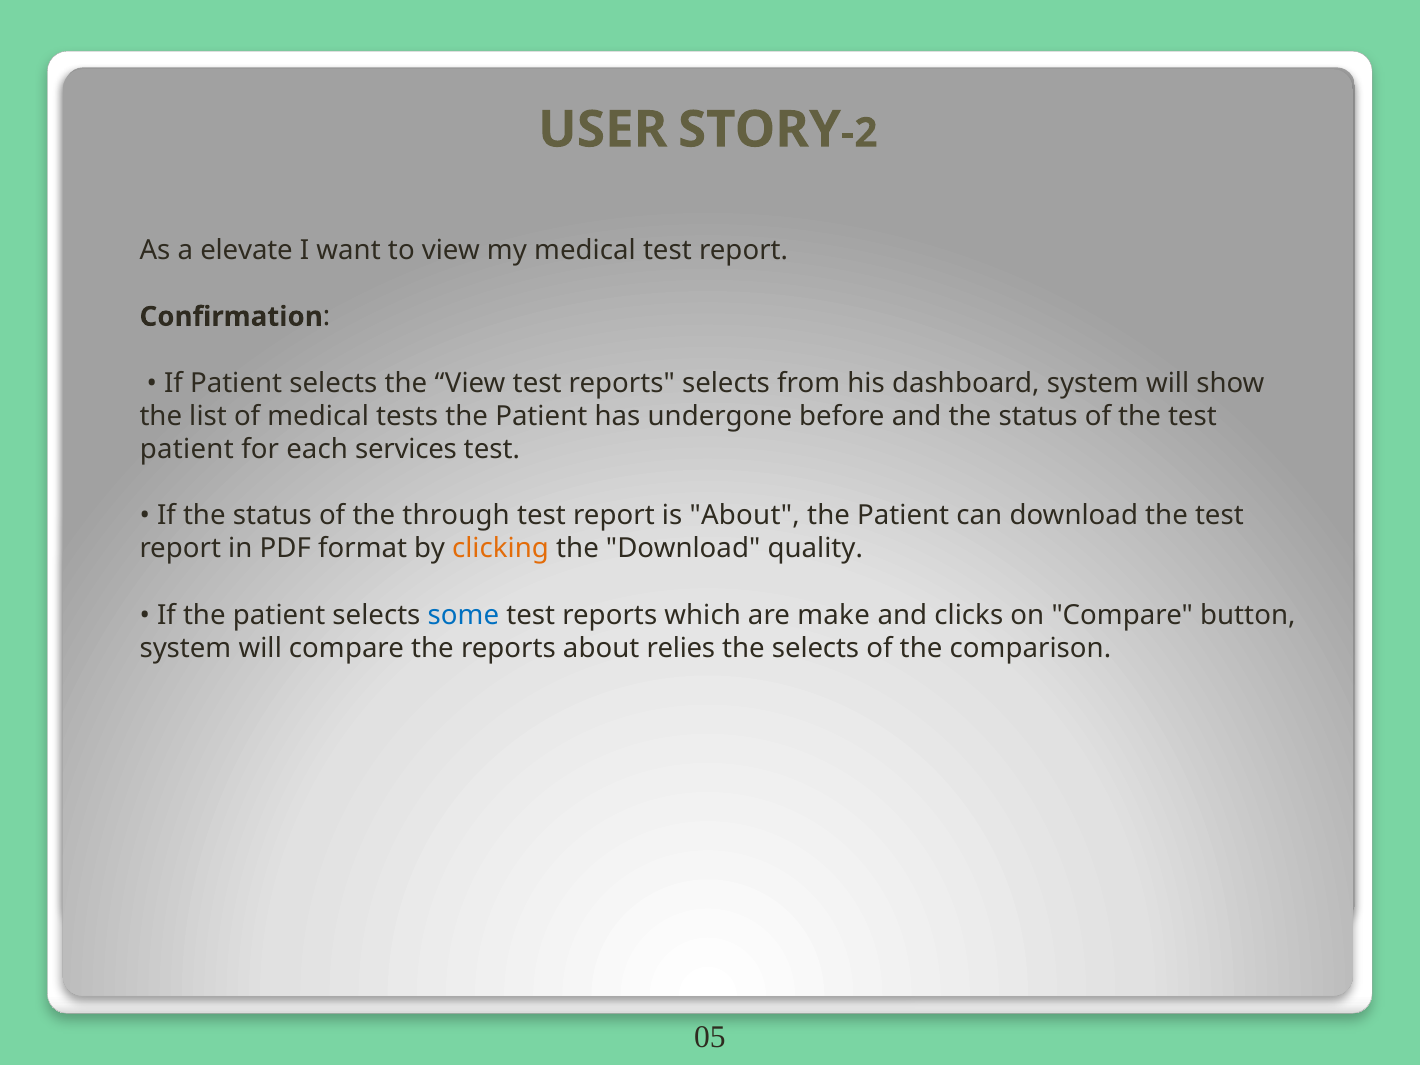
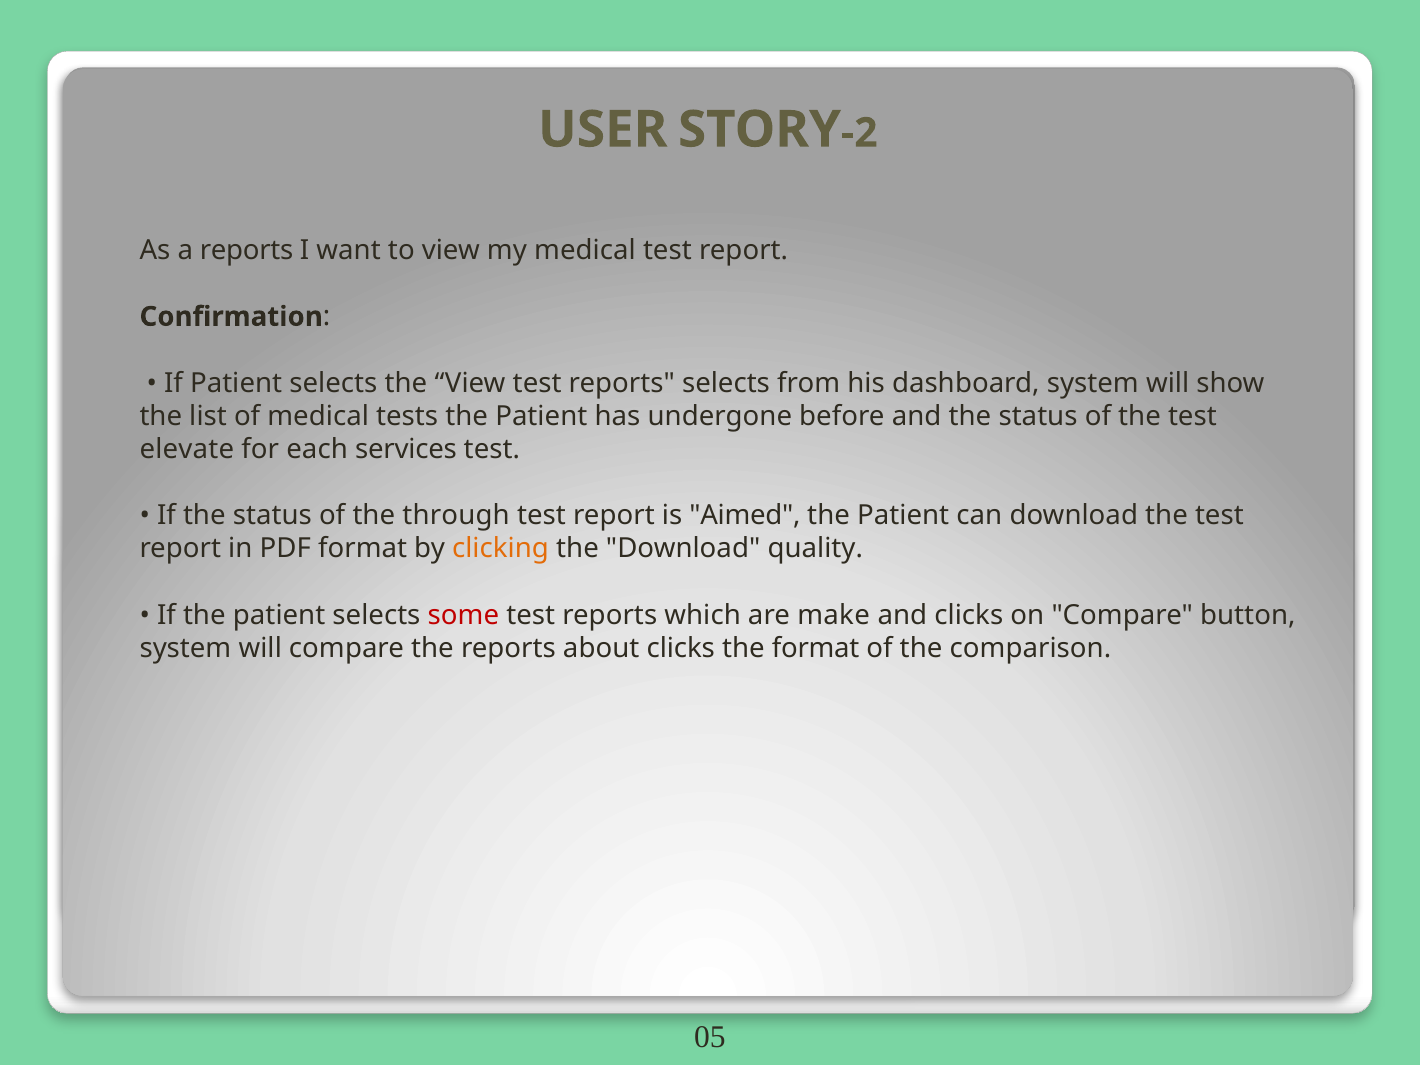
a elevate: elevate -> reports (247, 250)
patient: patient -> elevate (187, 449)
is About: About -> Aimed (745, 516)
some colour: blue -> red (463, 615)
about relies: relies -> clicks (681, 648)
the selects: selects -> format (816, 648)
